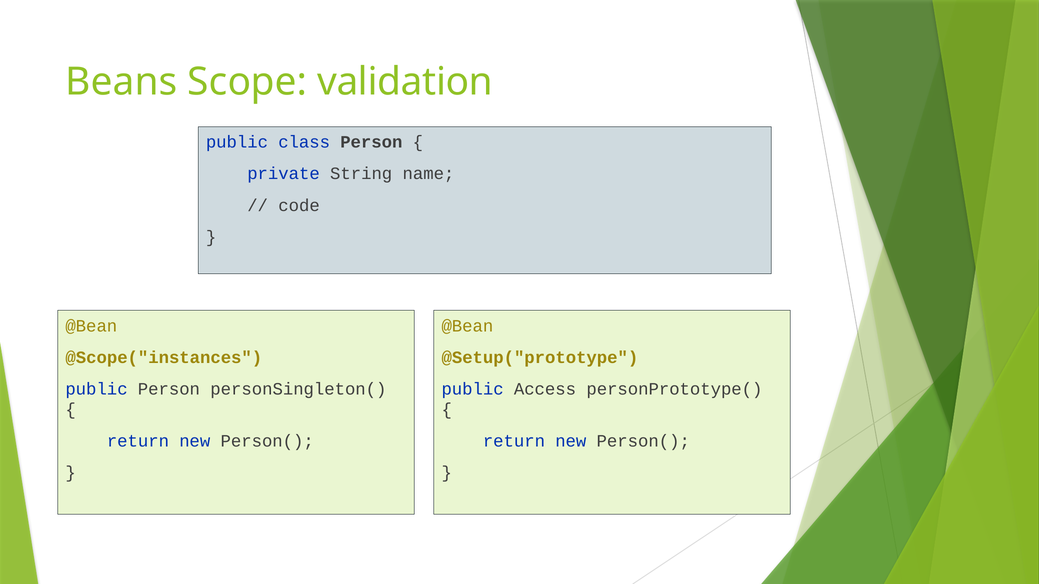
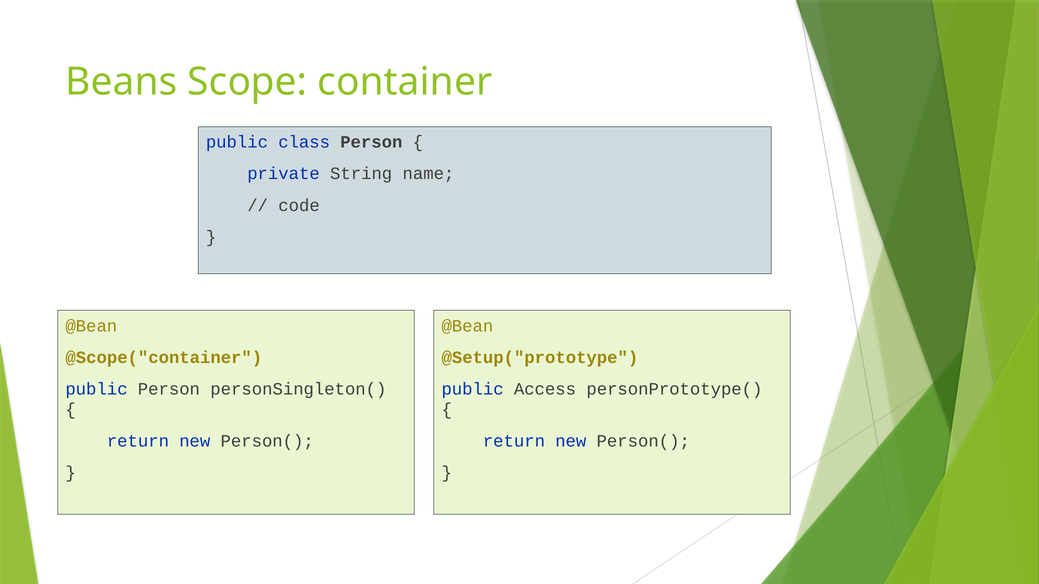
validation: validation -> container (405, 82)
@Scope("instances: @Scope("instances -> @Scope("container (164, 358)
